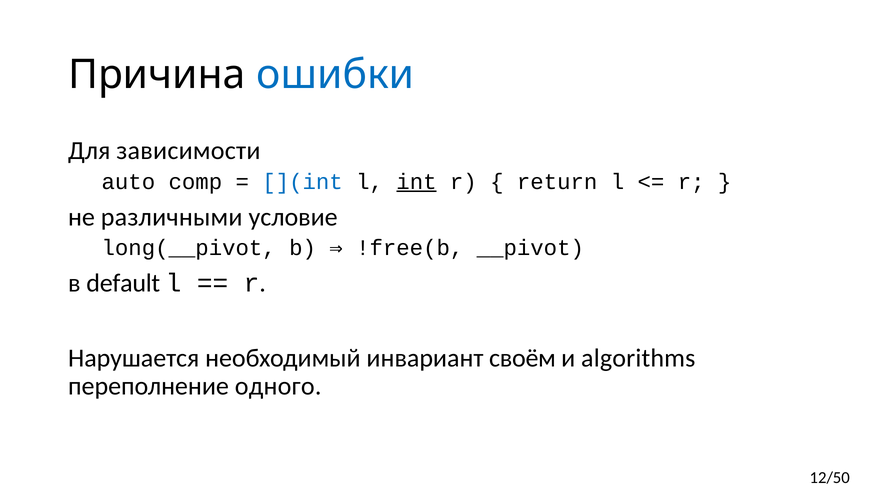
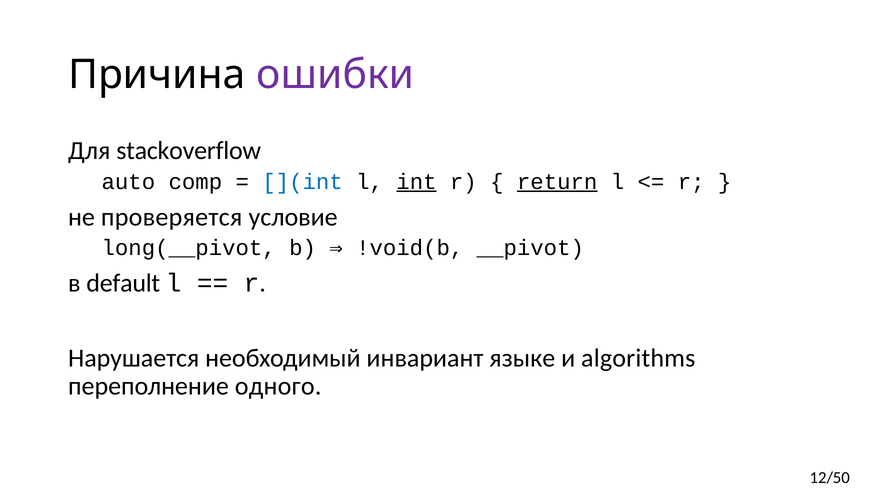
ошибки colour: blue -> purple (335, 75)
зависимости: зависимости -> stackoverflow (189, 151)
return underline: none -> present (557, 182)
различными: различными -> проверяется (172, 217)
!free(b: !free(b -> !void(b (410, 248)
своём: своём -> языке (522, 358)
